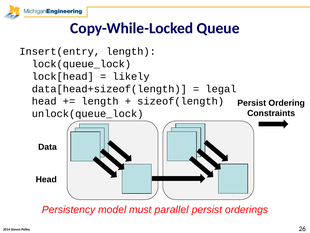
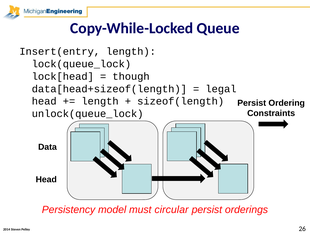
likely: likely -> though (131, 76)
parallel: parallel -> circular (172, 209)
